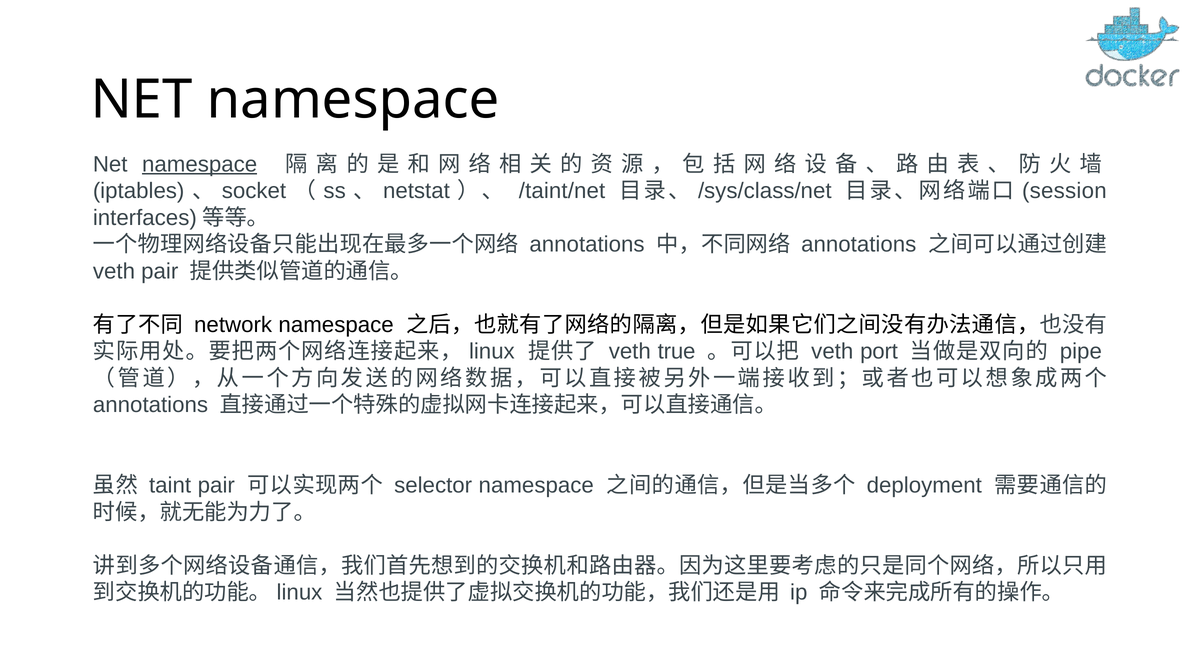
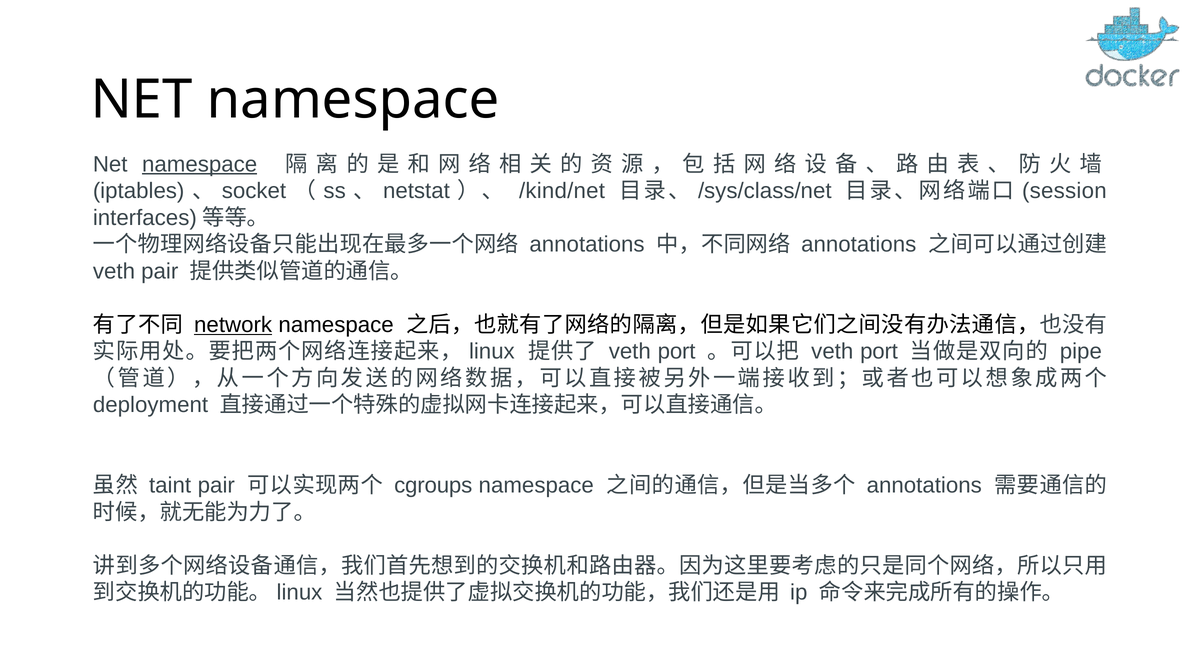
/taint/net: /taint/net -> /kind/net (562, 191)
network underline: none -> present (233, 325)
true: true -> port (677, 352)
annotations: annotations -> deployment (151, 405)
selector: selector -> cgroups (433, 485)
deployment: deployment -> annotations (924, 485)
